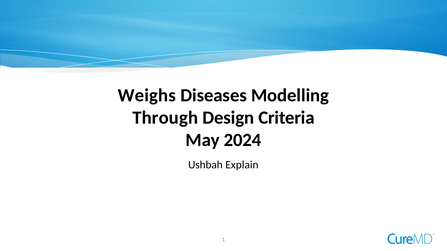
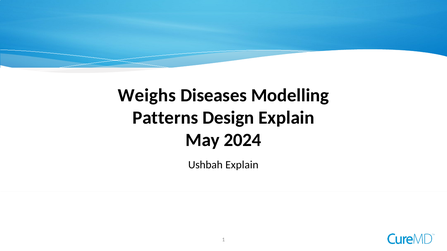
Through: Through -> Patterns (165, 118)
Design Criteria: Criteria -> Explain (286, 118)
